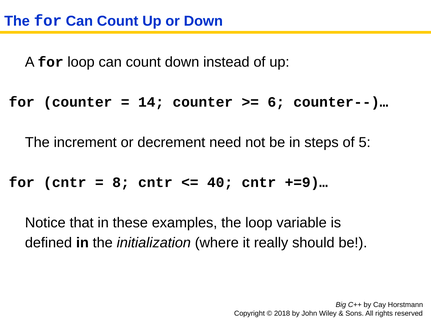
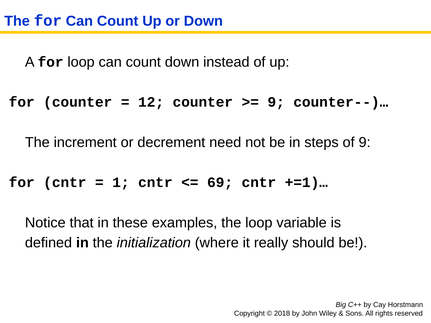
14: 14 -> 12 (151, 102)
6: 6 -> 9 (276, 102)
of 5: 5 -> 9 (365, 142)
8: 8 -> 1 (121, 183)
40: 40 -> 69 (220, 183)
+=9)…: +=9)… -> +=1)… (306, 183)
